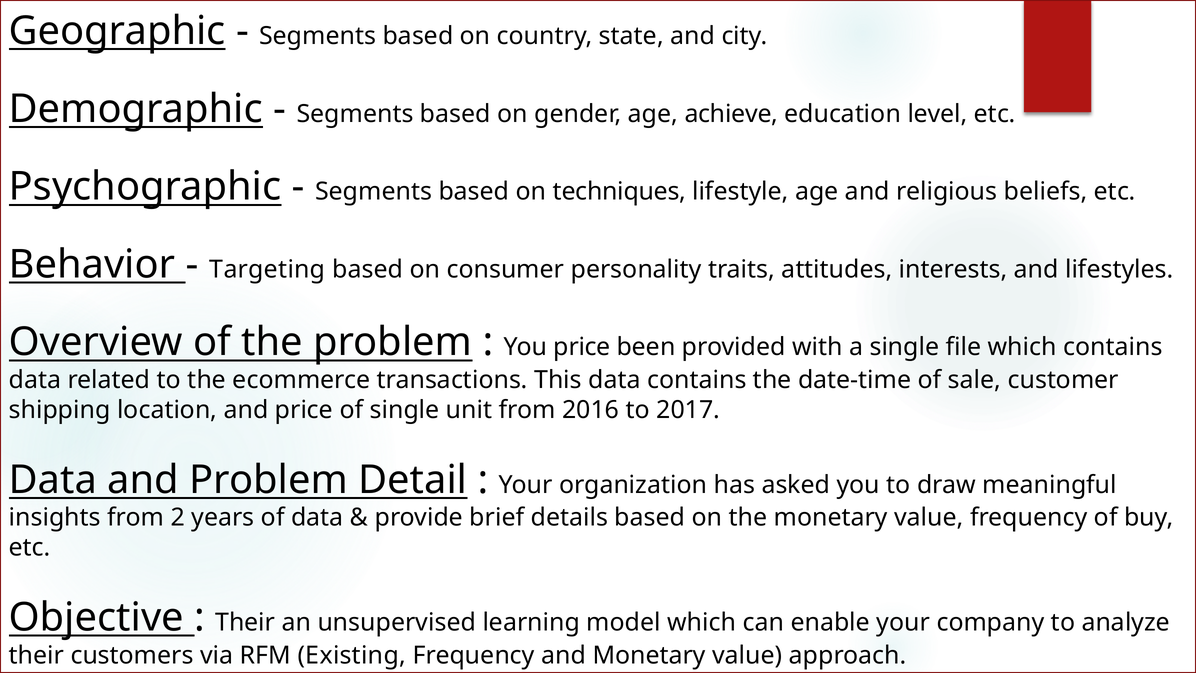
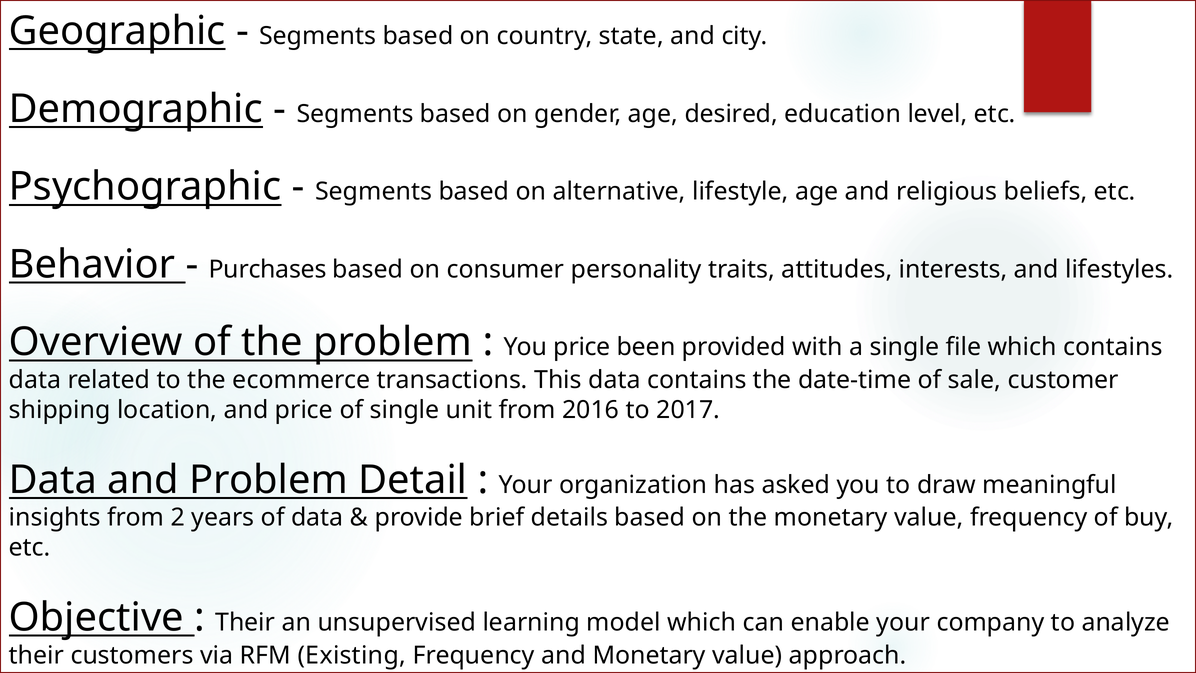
achieve: achieve -> desired (731, 114)
techniques: techniques -> alternative (619, 192)
Targeting: Targeting -> Purchases (268, 269)
